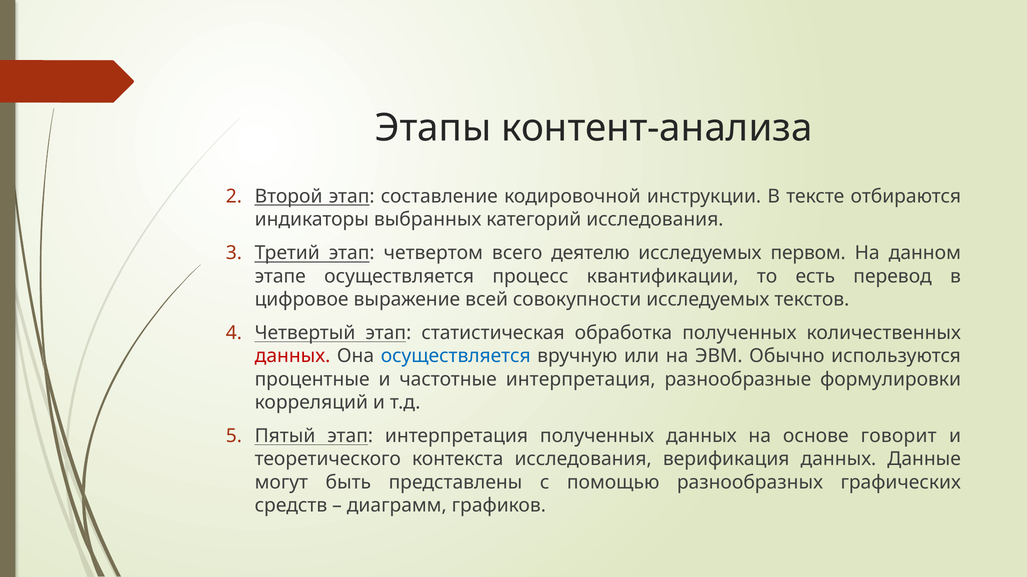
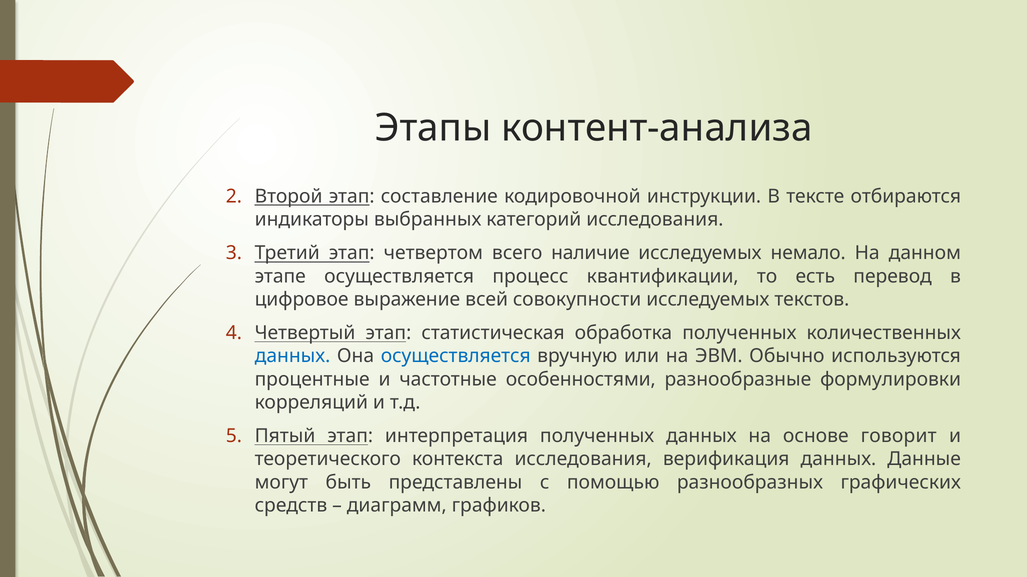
деятелю: деятелю -> наличие (590, 253)
первом: первом -> немало (808, 253)
данных colour: red -> blue (292, 357)
частотные интерпретация: интерпретация -> особенностями (581, 380)
